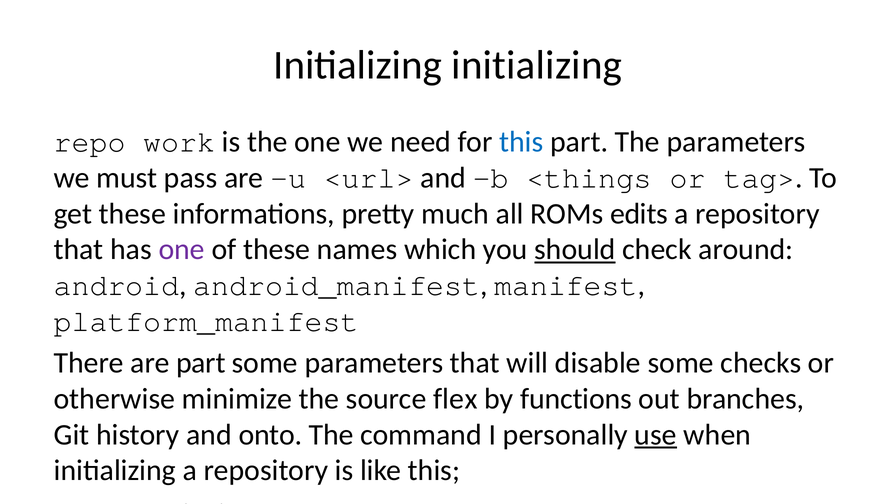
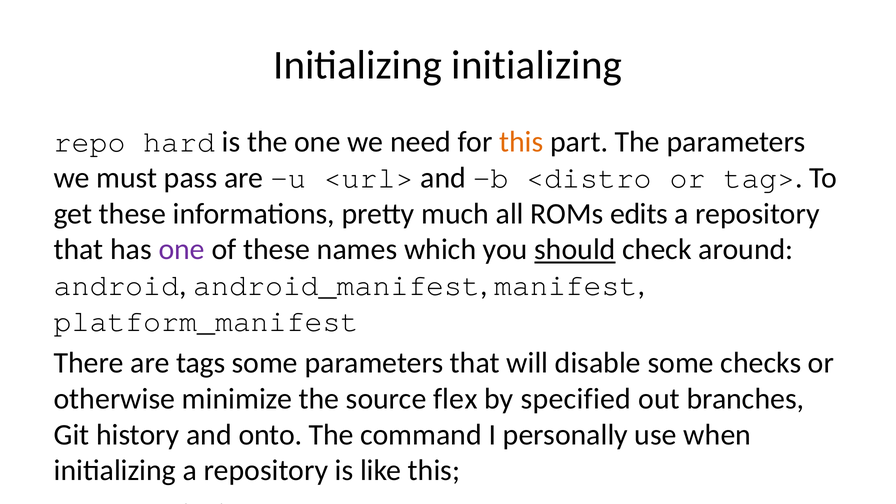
work: work -> hard (179, 142)
this colour: blue -> orange (521, 142)
<things: <things -> <distro (589, 178)
are part: part -> tags (201, 363)
functions: functions -> specified (576, 399)
use underline: present -> none (656, 435)
